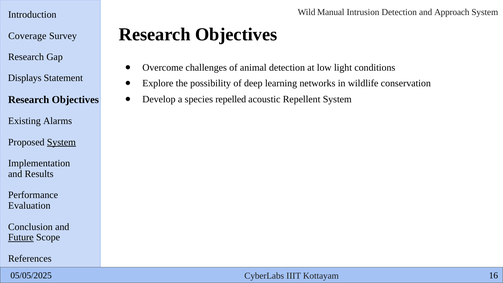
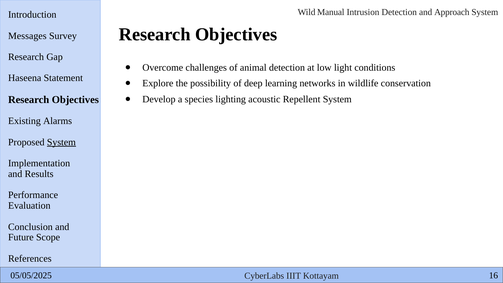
Coverage: Coverage -> Messages (27, 36)
Displays: Displays -> Haseena (25, 78)
repelled: repelled -> lighting (231, 99)
Future underline: present -> none (21, 237)
